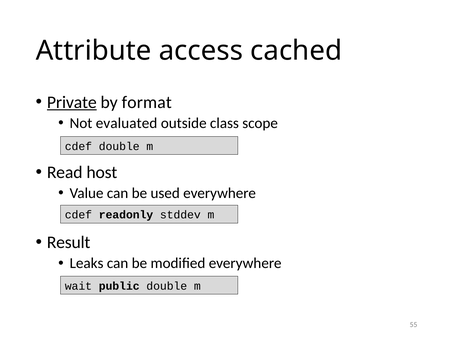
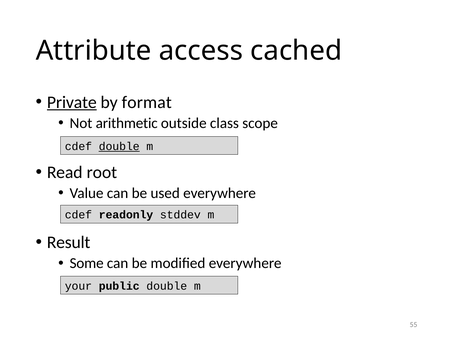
evaluated: evaluated -> arithmetic (127, 123)
double underline: none -> present (119, 146)
host: host -> root (102, 172)
Leaks: Leaks -> Some (87, 263)
wait: wait -> your (78, 286)
